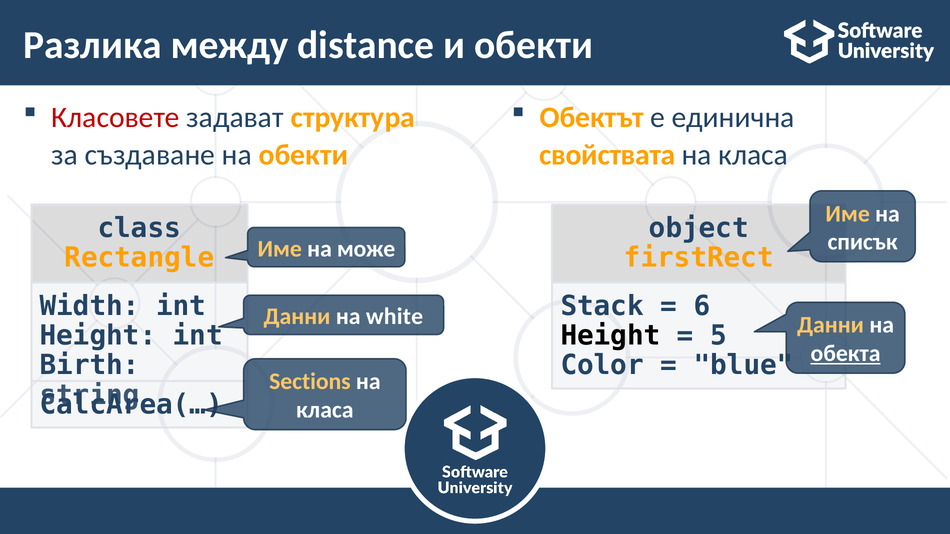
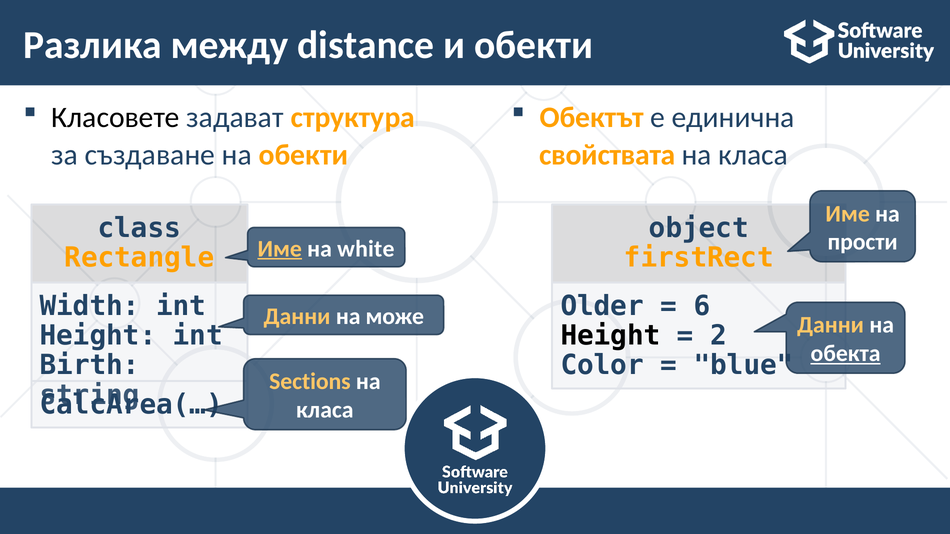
Класовете colour: red -> black (116, 118)
списък: списък -> прости (863, 242)
Име underline: none -> present (280, 249)
може: може -> white (366, 249)
Stack: Stack -> Older (602, 306)
white: white -> може (395, 317)
5: 5 -> 2 (719, 336)
